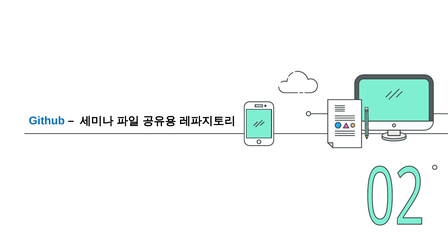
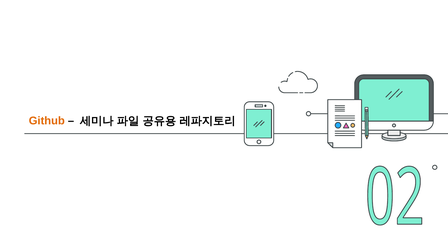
Github colour: blue -> orange (47, 121)
